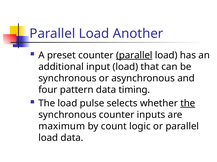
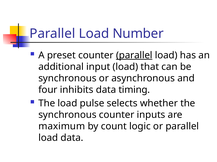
Another: Another -> Number (138, 34)
pattern: pattern -> inhibits (77, 90)
the underline: present -> none (188, 104)
